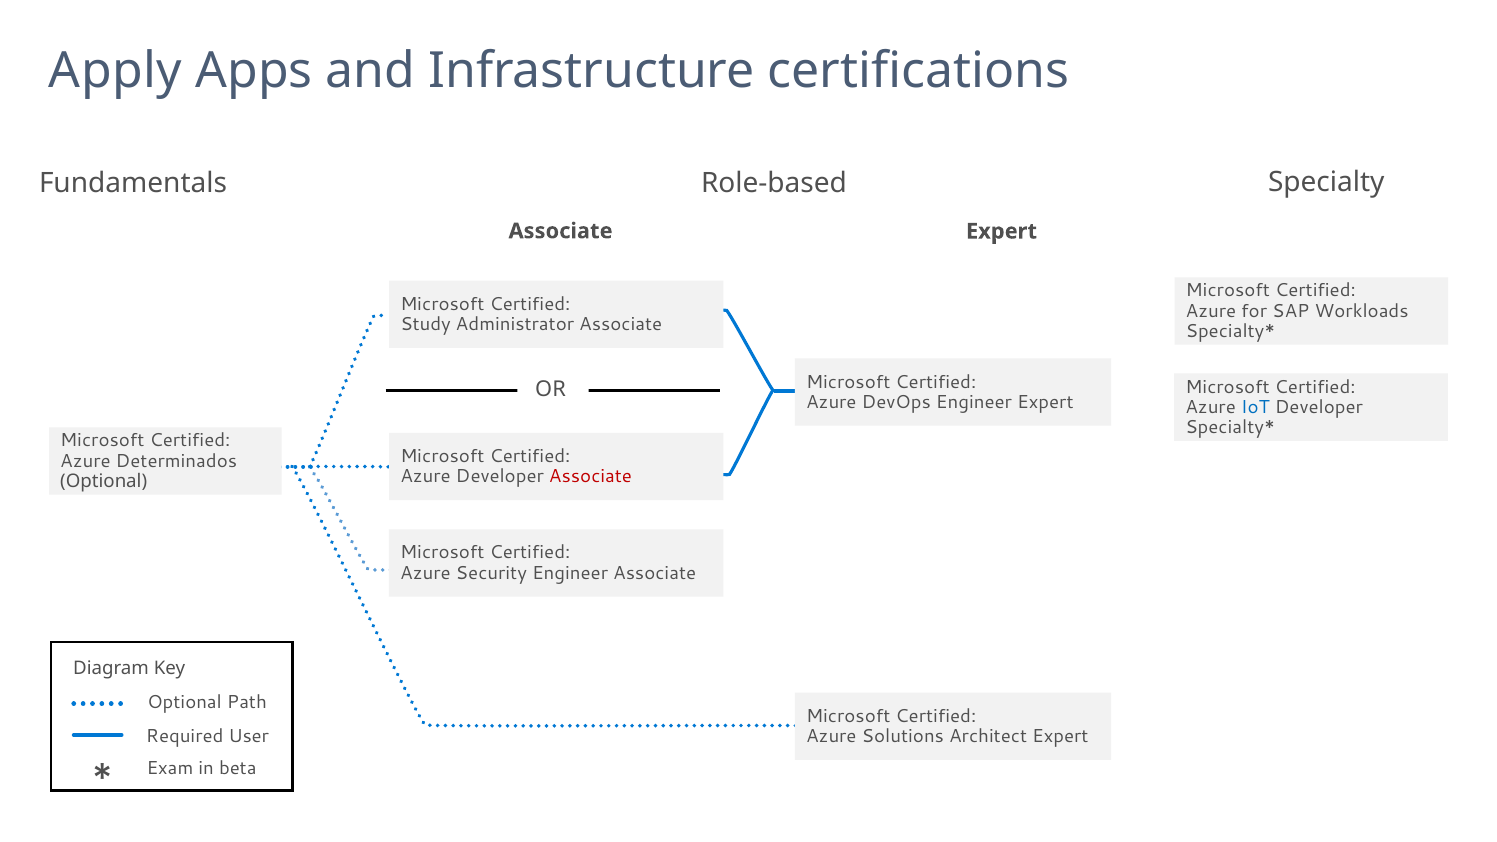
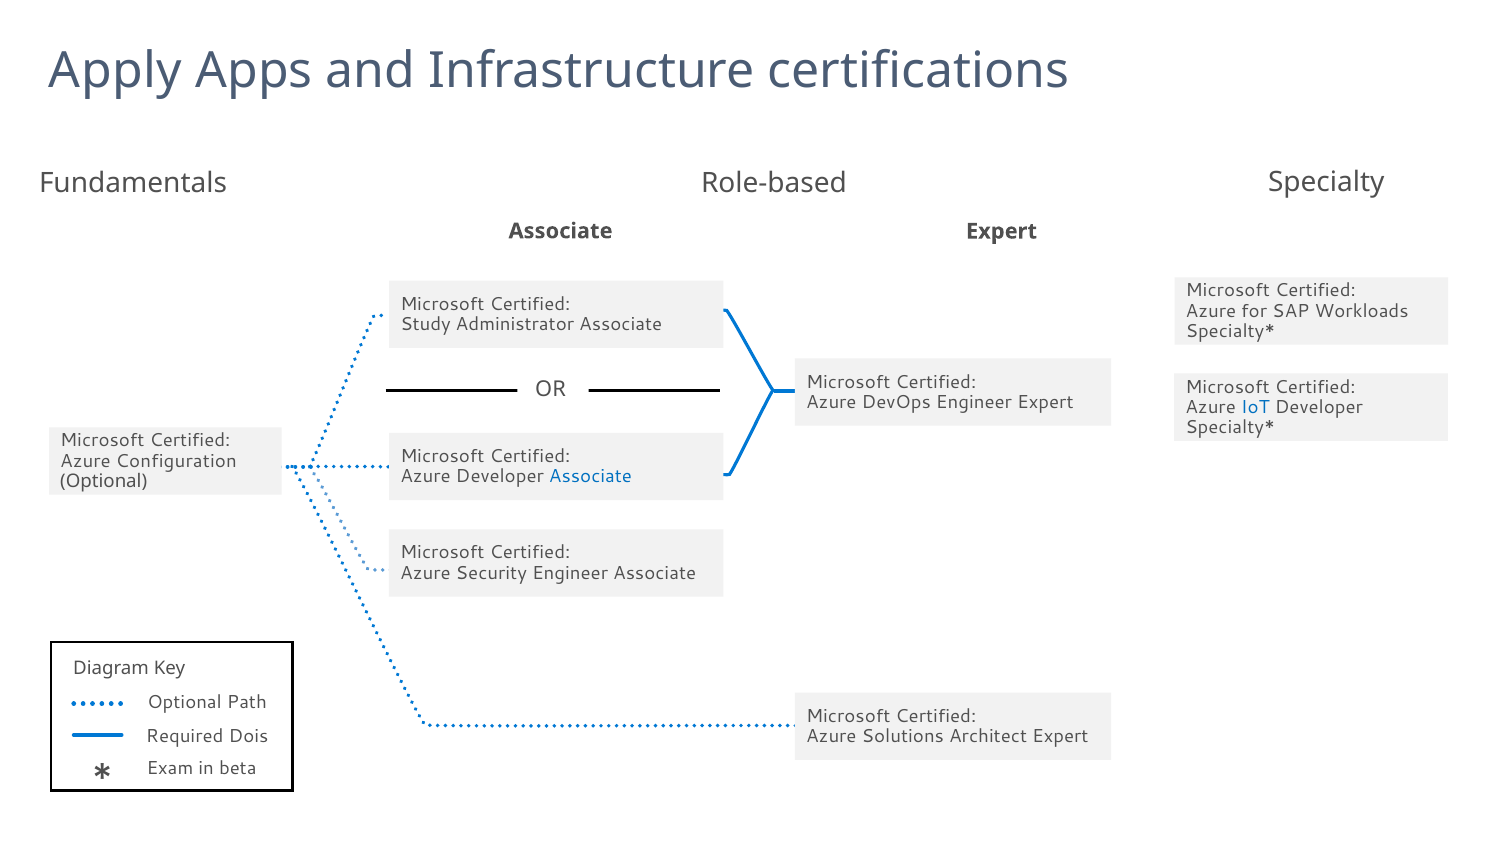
Determinados: Determinados -> Configuration (176, 461)
Associate colour: red -> blue (591, 477)
User: User -> Dois (249, 736)
